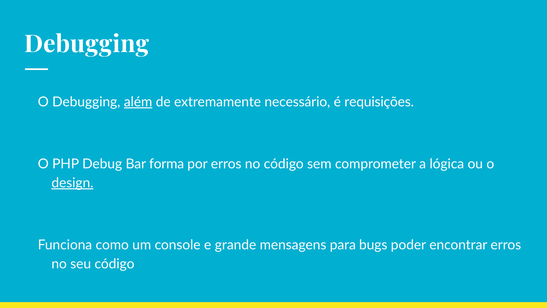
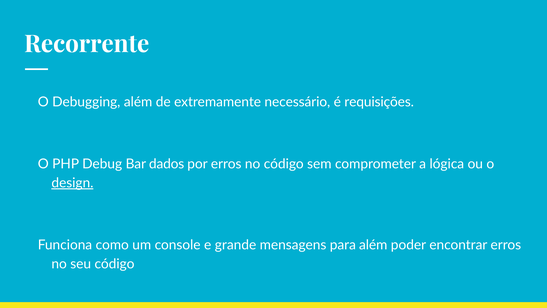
Debugging: Debugging -> Recorrente (87, 44)
além underline: present -> none (138, 102)
forma: forma -> dados (167, 164)
para bugs: bugs -> além (373, 245)
